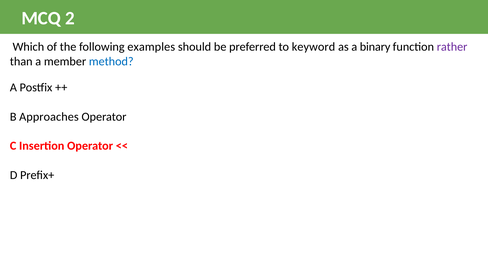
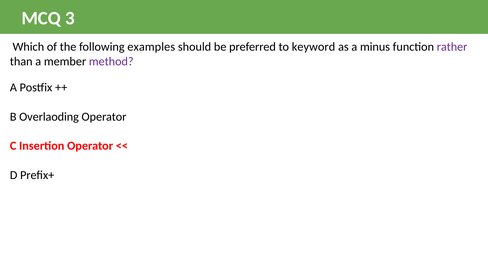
2: 2 -> 3 (70, 18)
binary: binary -> minus (375, 47)
method colour: blue -> purple (111, 62)
Approaches: Approaches -> Overlaoding (49, 117)
